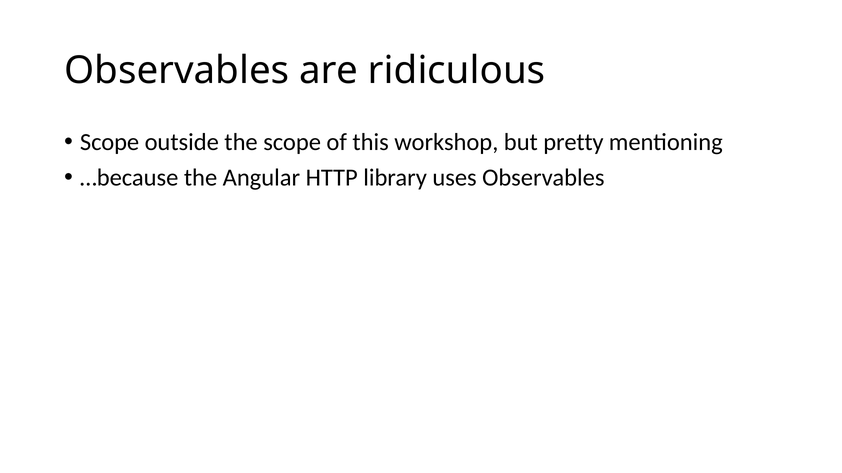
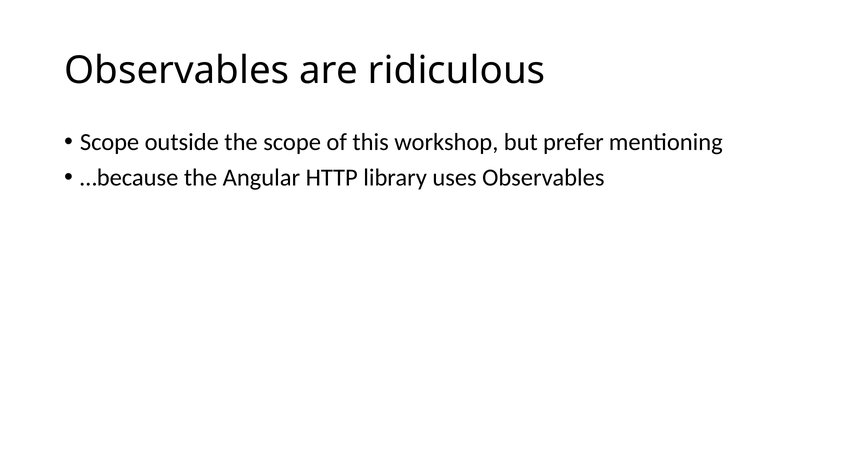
pretty: pretty -> prefer (573, 142)
